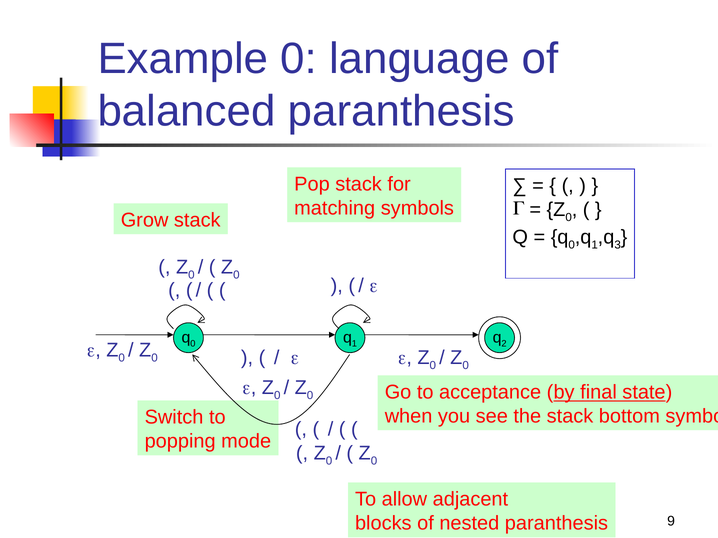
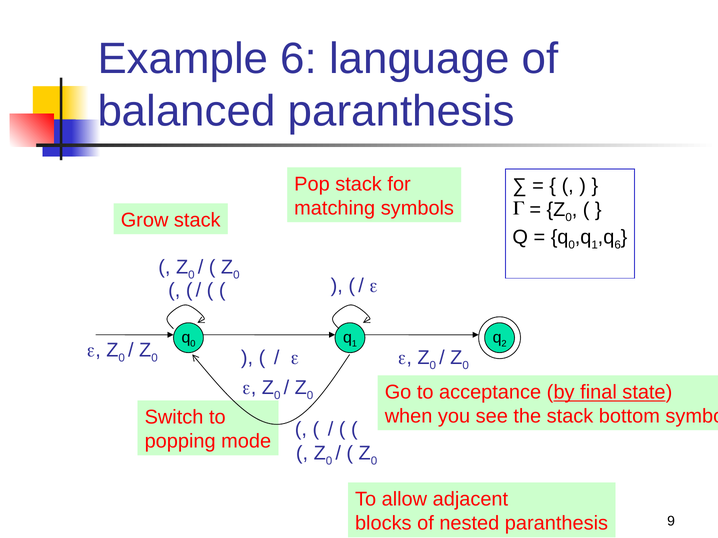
Example 0: 0 -> 6 (299, 59)
3: 3 -> 6 (618, 245)
